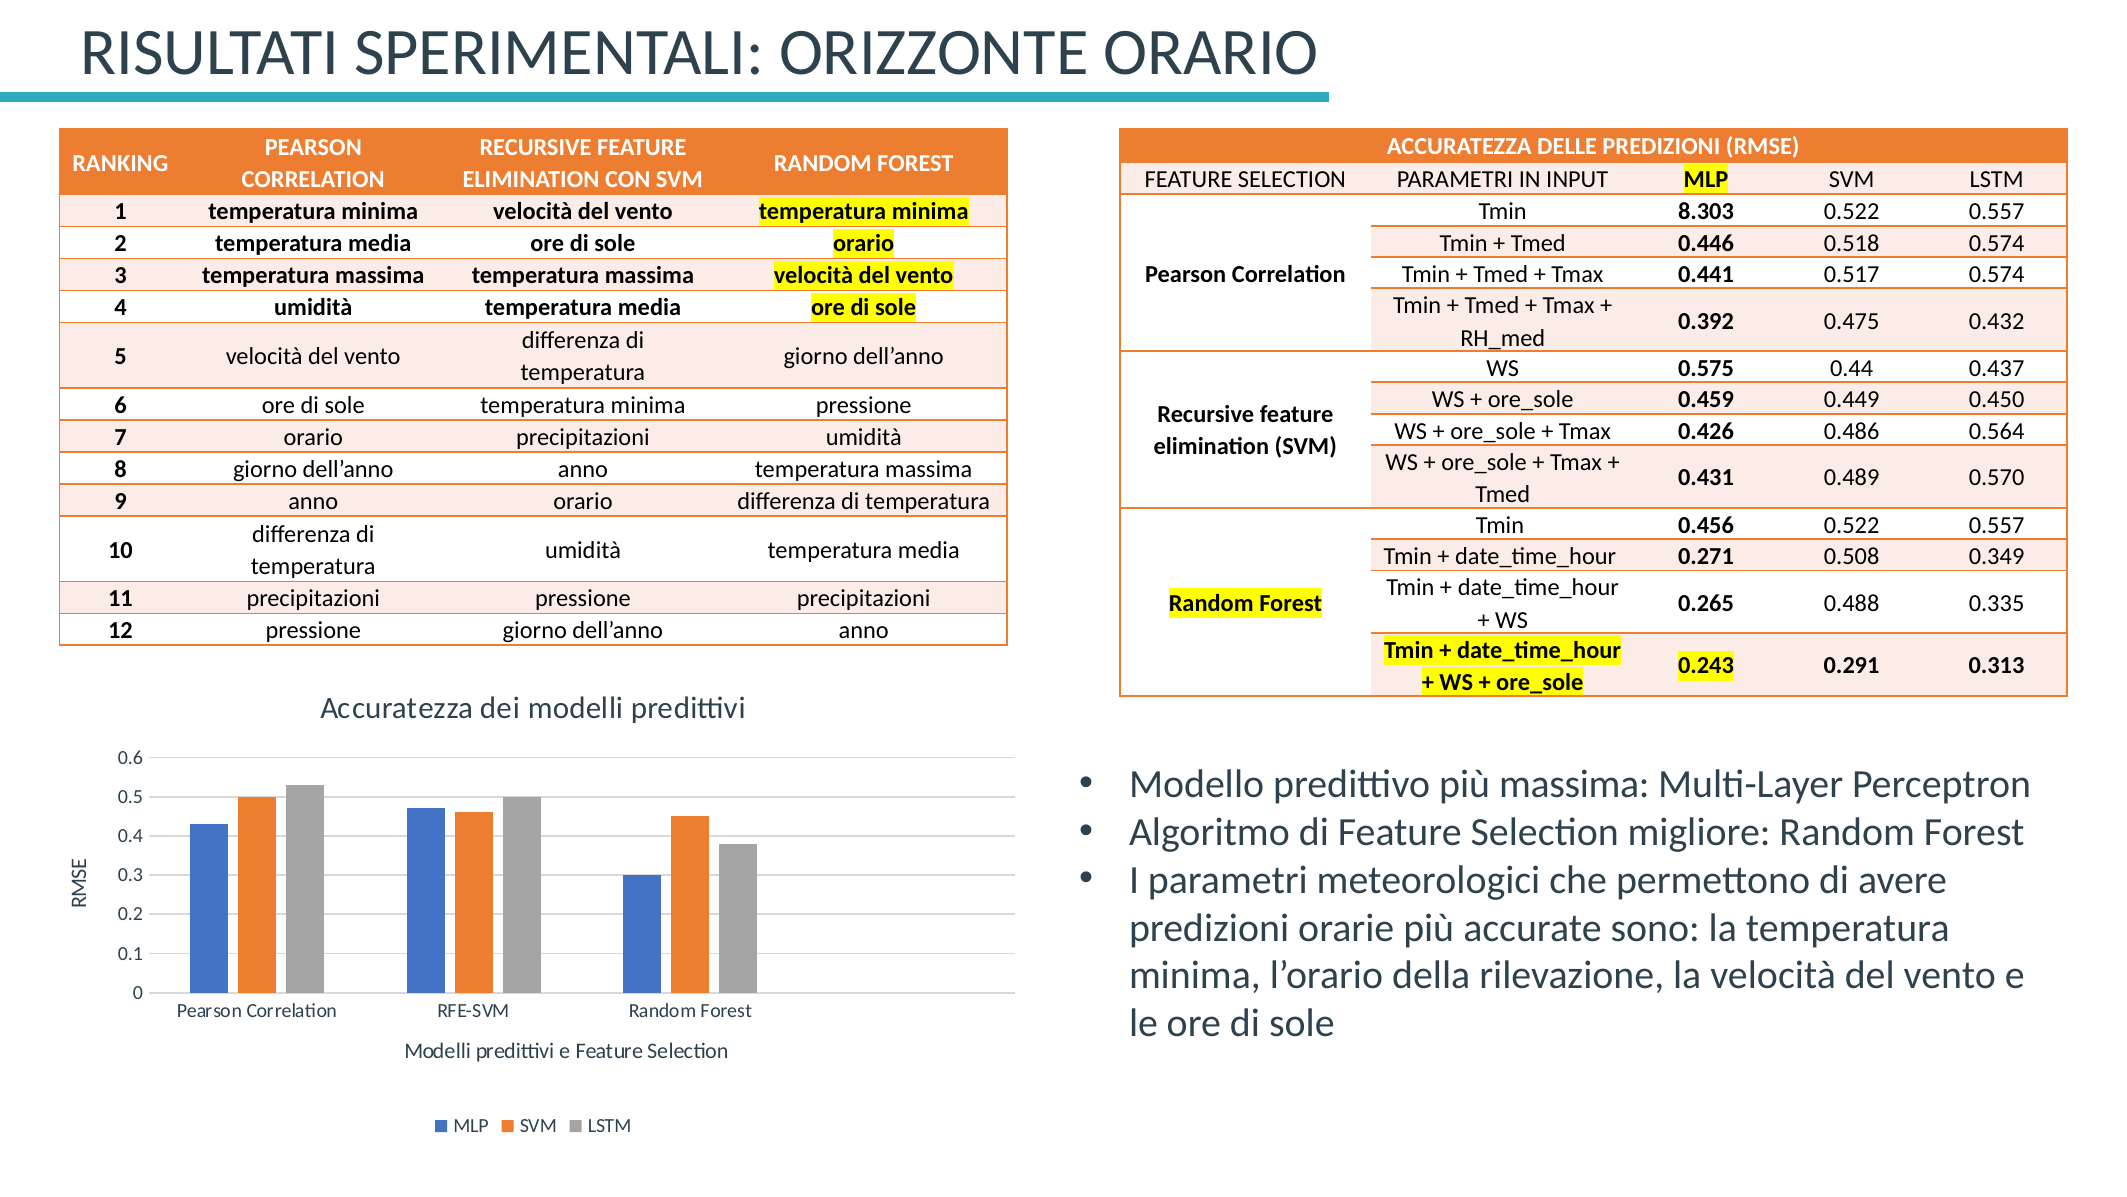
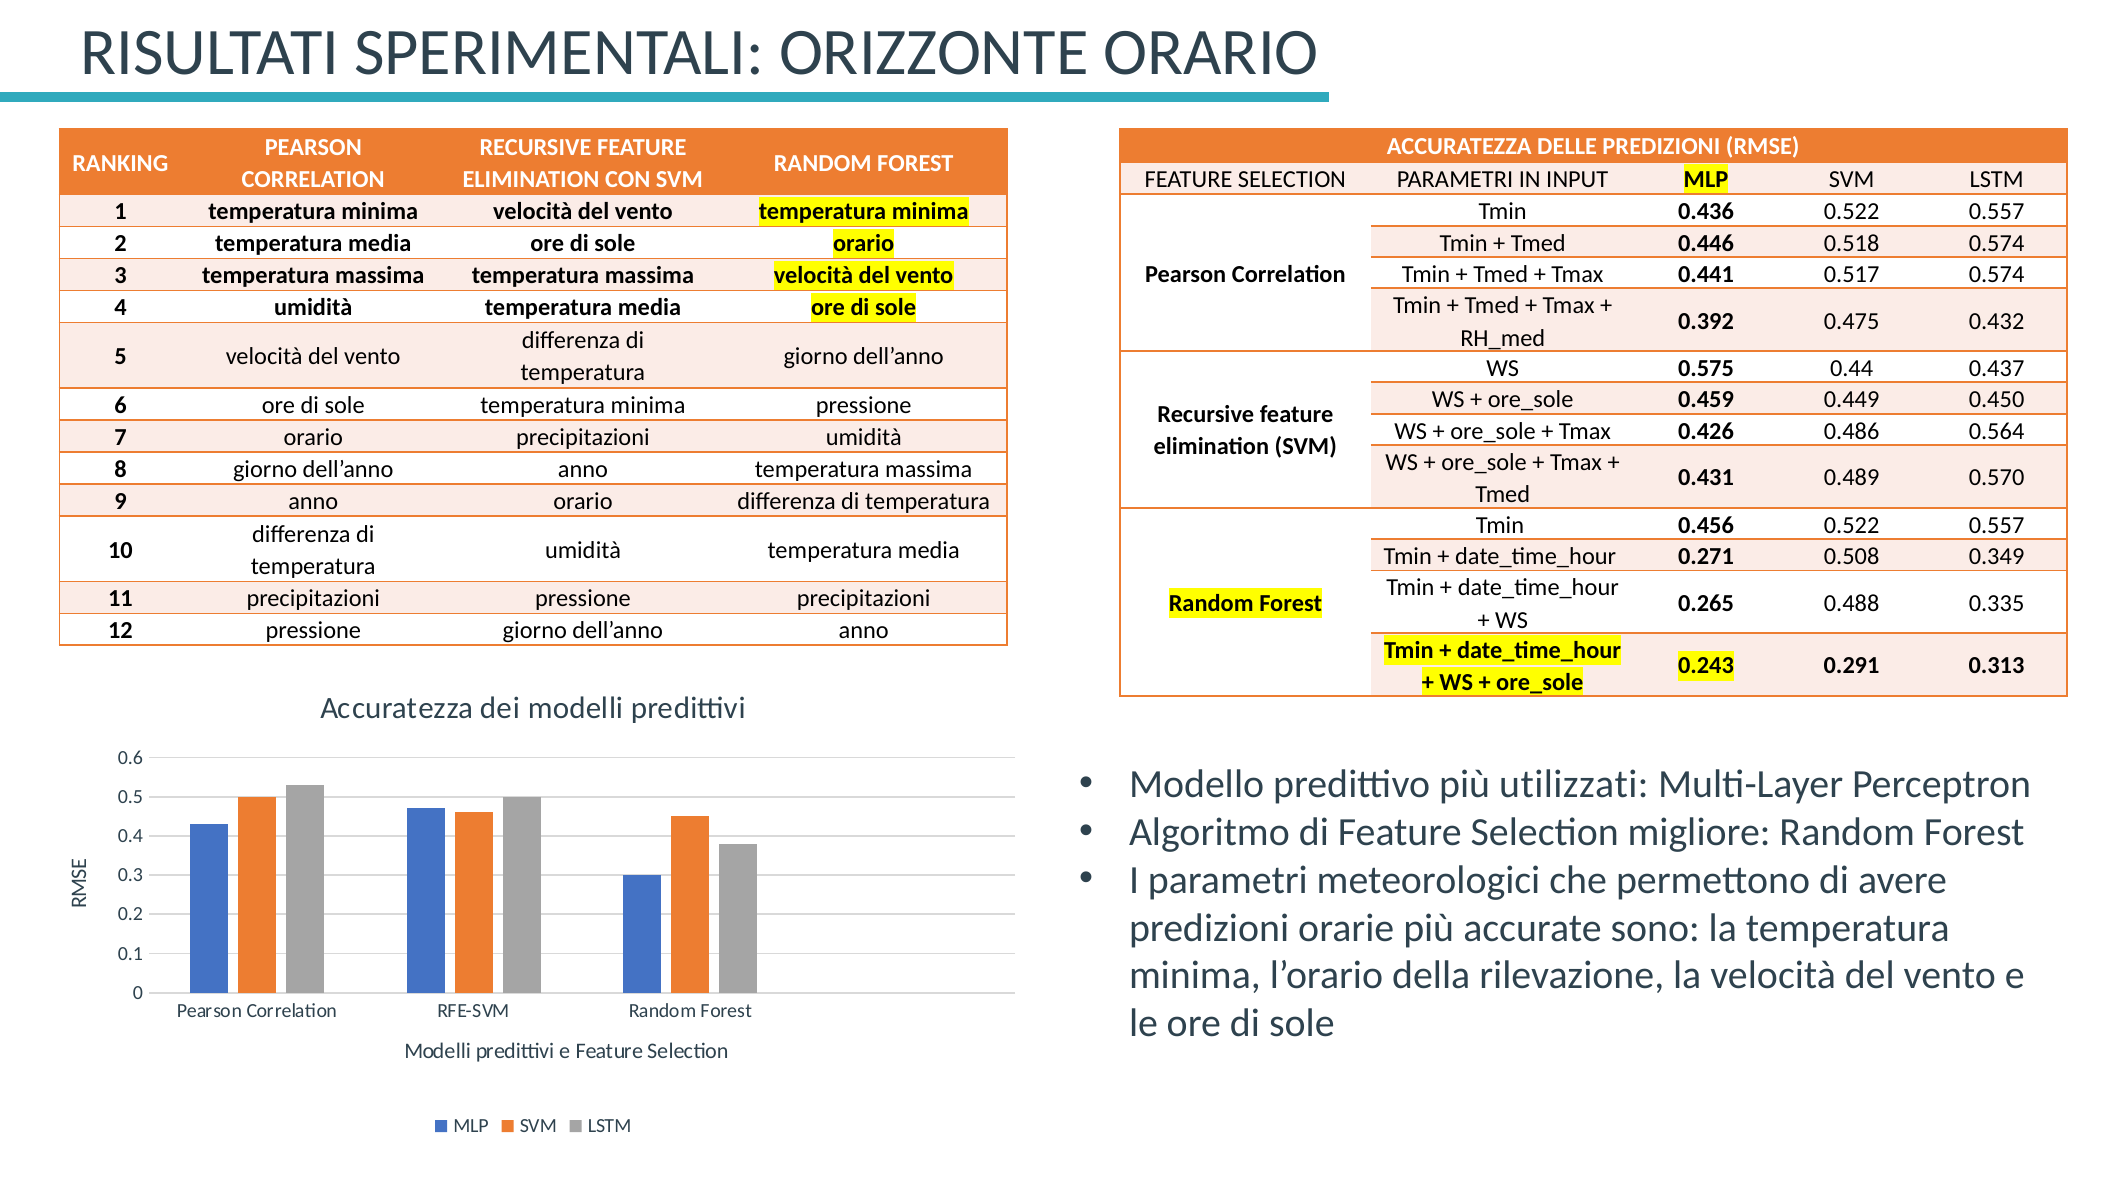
8.303: 8.303 -> 0.436 (1706, 212)
più massima: massima -> utilizzati (1574, 784)
